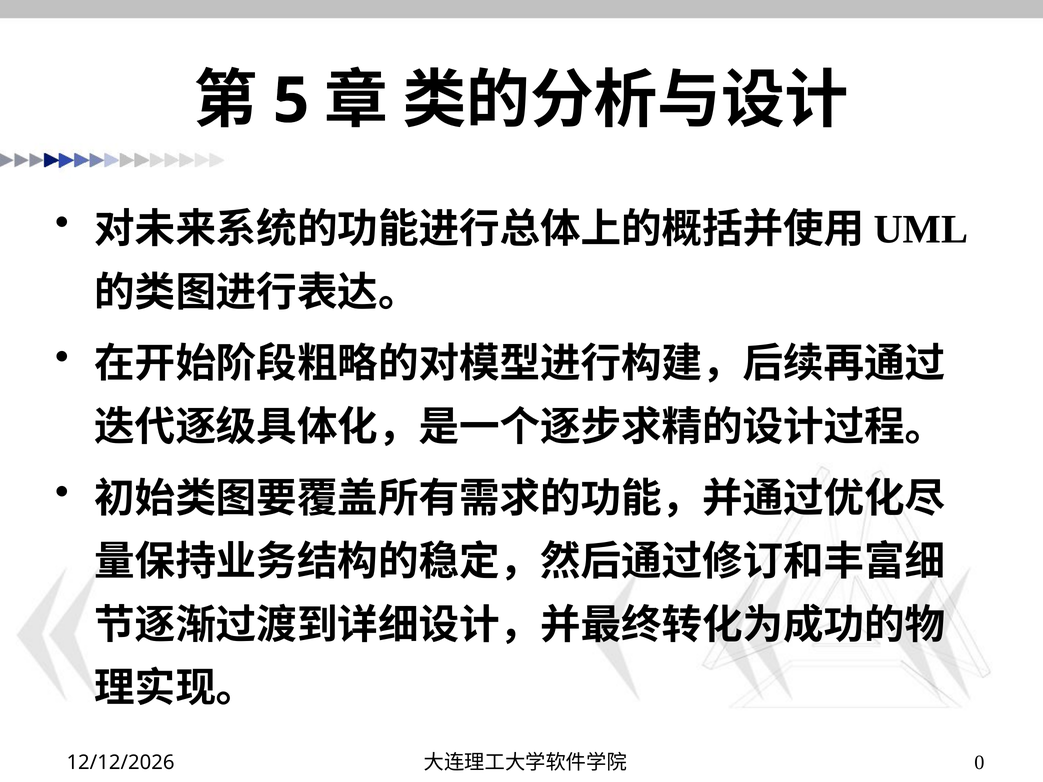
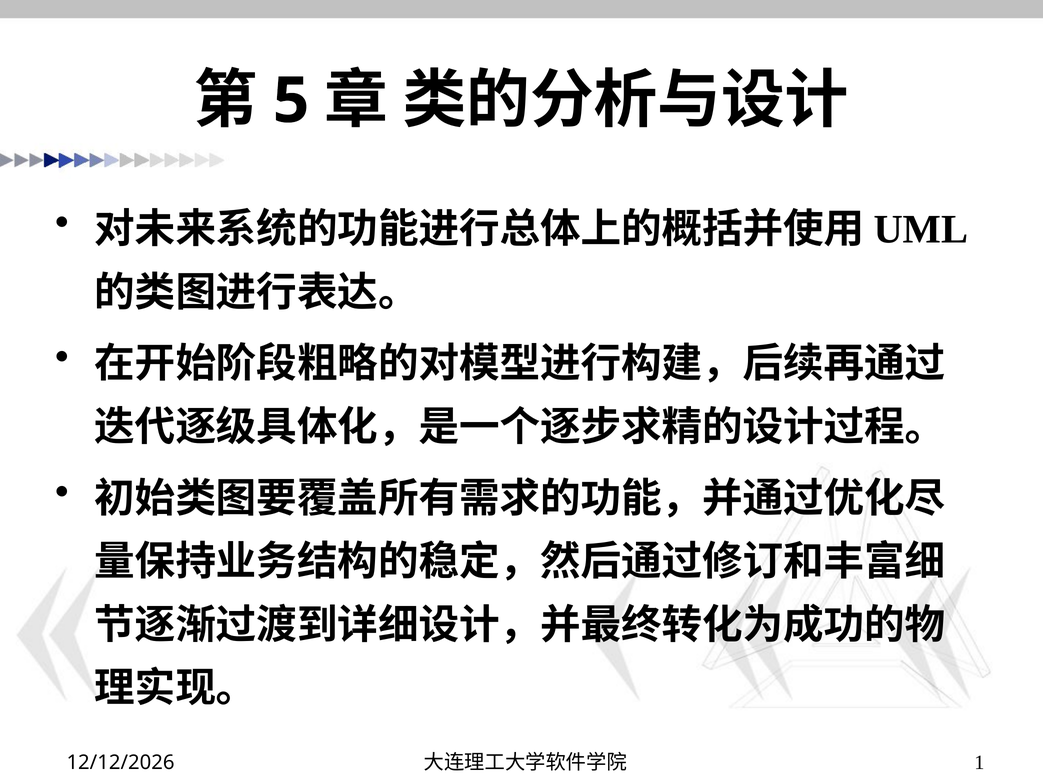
0: 0 -> 1 (979, 763)
